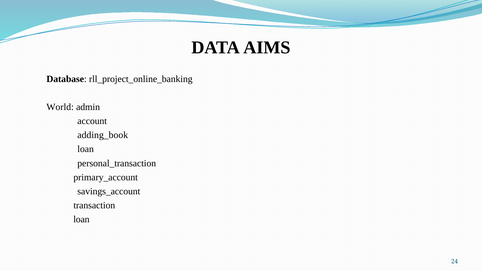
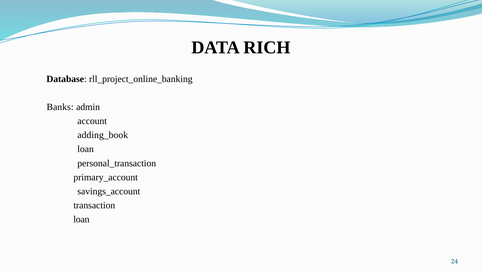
AIMS: AIMS -> RICH (267, 48)
World: World -> Banks (60, 107)
